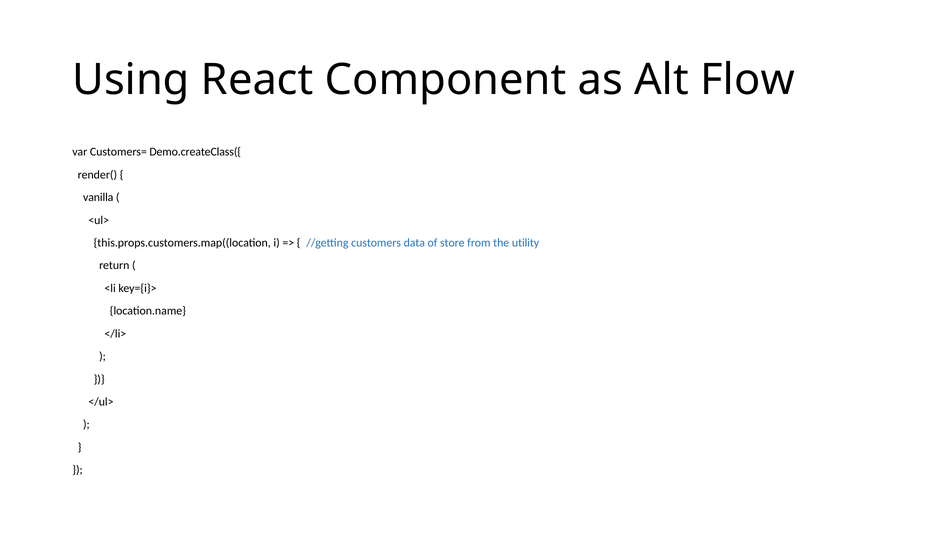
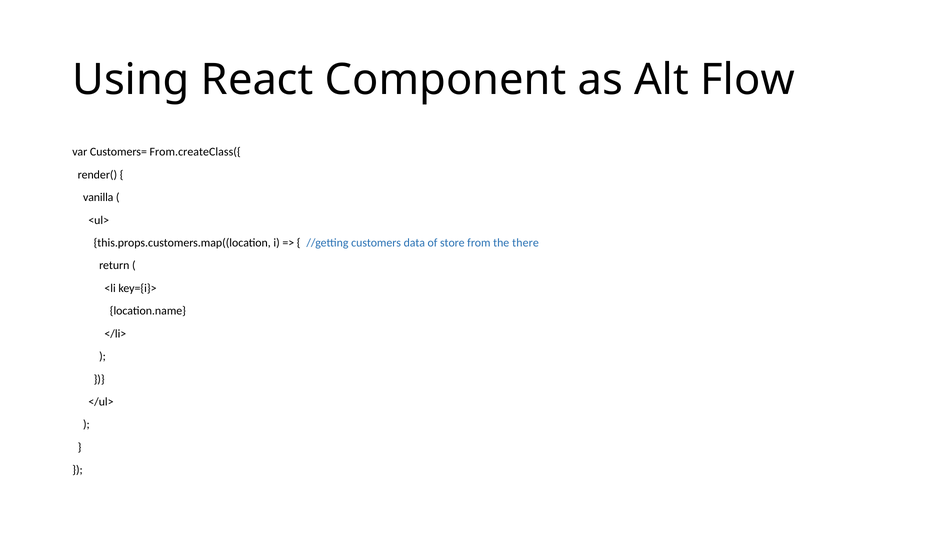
Demo.createClass({: Demo.createClass({ -> From.createClass({ (195, 152)
utility: utility -> there (525, 243)
